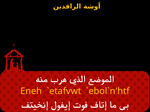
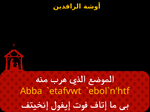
Eneh: Eneh -> Abba (31, 91)
